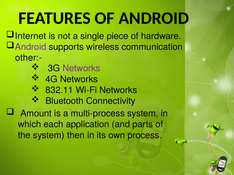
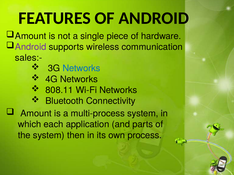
Internet: Internet -> Amount (31, 36)
other:-: other:- -> sales:- (29, 58)
Networks colour: purple -> blue (81, 69)
832.11: 832.11 -> 808.11 (59, 90)
